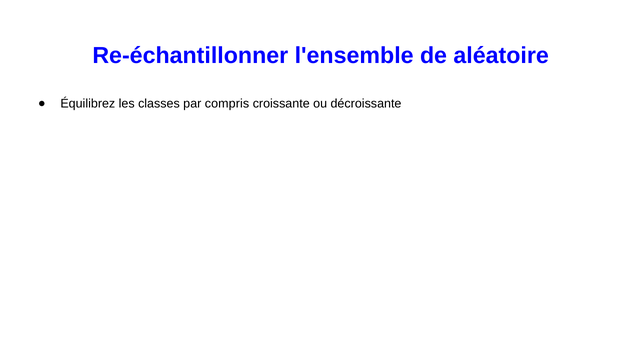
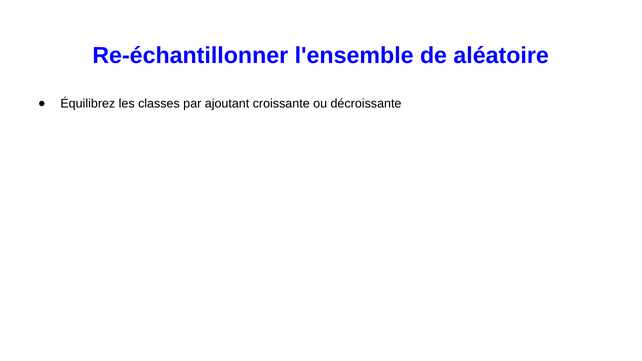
compris: compris -> ajoutant (227, 104)
